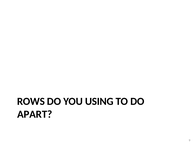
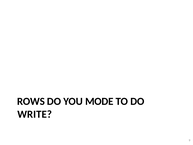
USING: USING -> MODE (99, 101)
APART: APART -> WRITE (35, 114)
